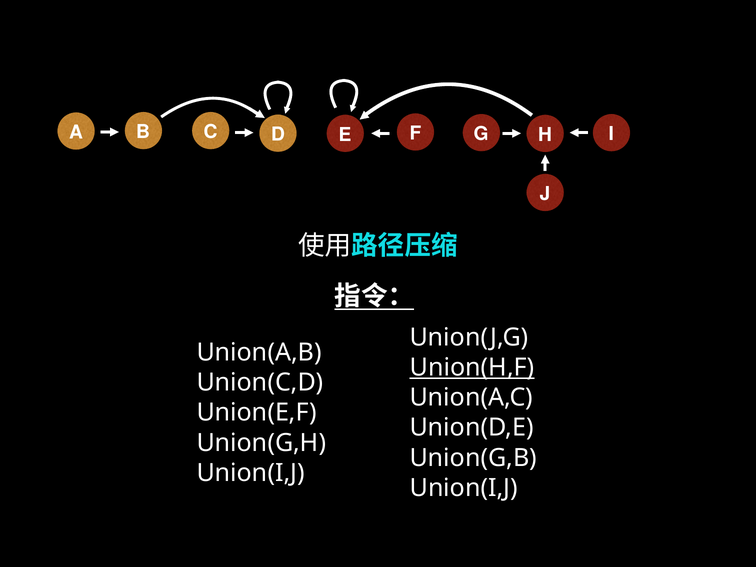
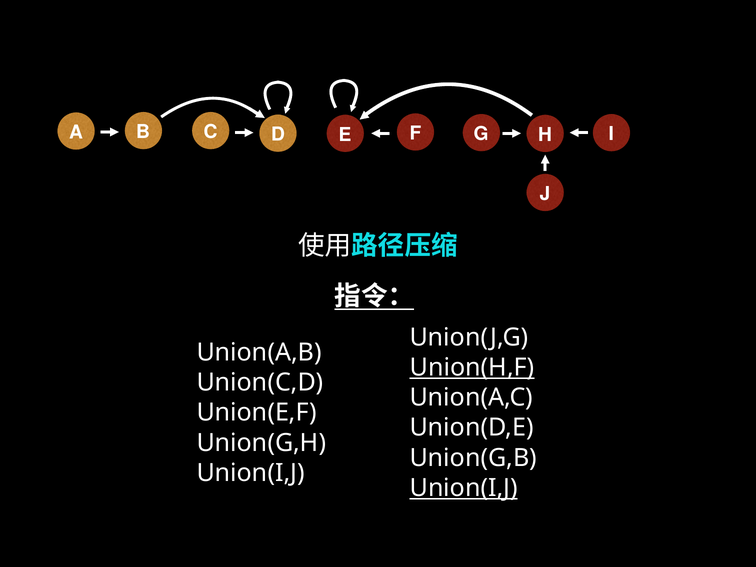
Union(I,J underline: none -> present (464, 488)
